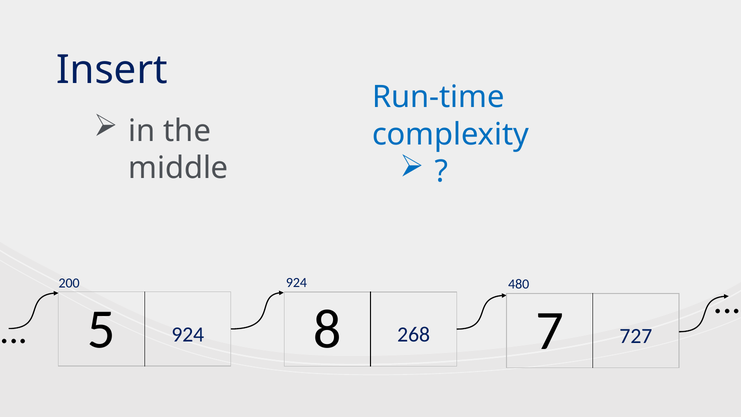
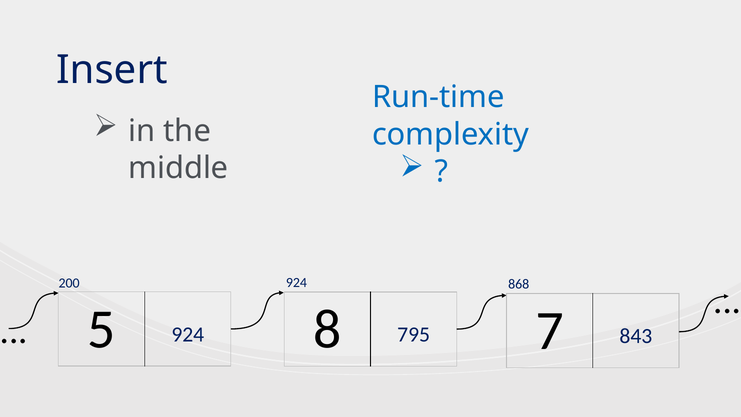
480: 480 -> 868 (519, 284)
727: 727 -> 843 (636, 336)
268: 268 -> 795 (414, 335)
